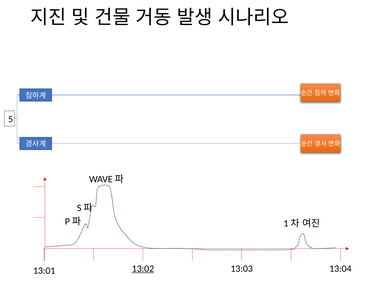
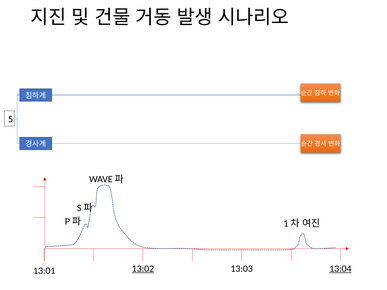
13:04 underline: none -> present (340, 269)
